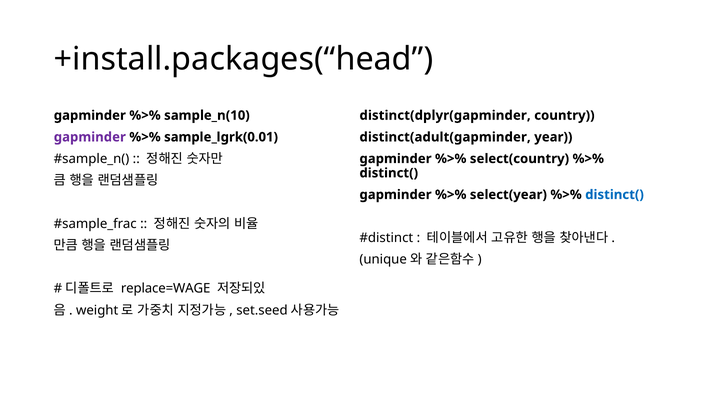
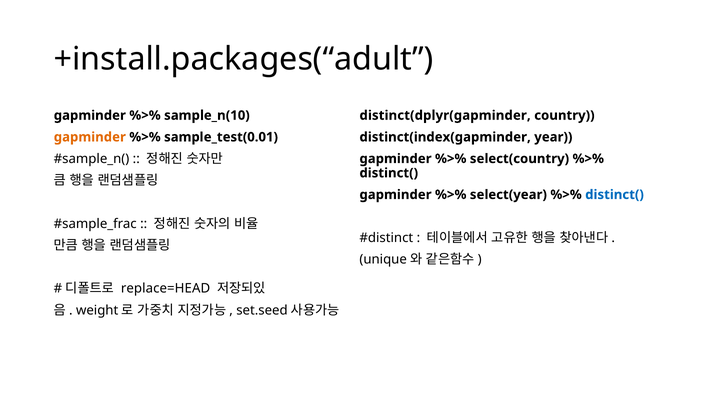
+install.packages(“head: +install.packages(“head -> +install.packages(“adult (244, 59)
gapminder colour: purple -> orange (90, 137)
sample_lgrk(0.01: sample_lgrk(0.01 -> sample_test(0.01 (221, 137)
distinct(adult(gapminder: distinct(adult(gapminder -> distinct(index(gapminder (445, 137)
replace=WAGE: replace=WAGE -> replace=HEAD (166, 288)
